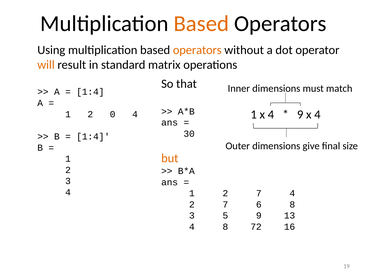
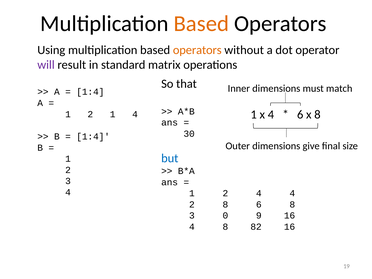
will colour: orange -> purple (46, 65)
9: 9 -> 6 (300, 114)
4: 4 -> 8 (317, 114)
2 0: 0 -> 1 (113, 114)
but colour: orange -> blue (170, 158)
1 2 7: 7 -> 4 (259, 193)
7: 7 -> 8 (225, 205)
5: 5 -> 0 (225, 216)
9 13: 13 -> 16 (290, 216)
72: 72 -> 82 (256, 227)
